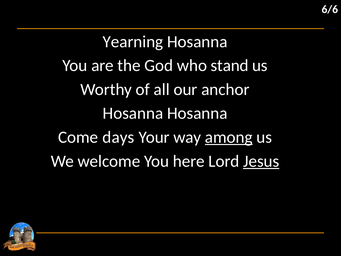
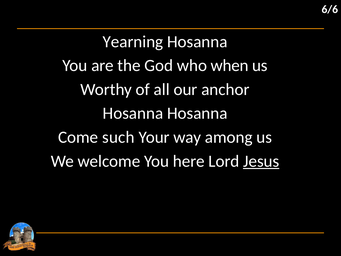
stand: stand -> when (230, 66)
days: days -> such (118, 137)
among underline: present -> none (229, 137)
